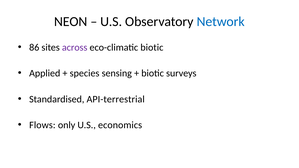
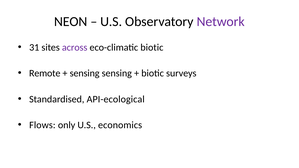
Network colour: blue -> purple (221, 22)
86: 86 -> 31 (34, 47)
Applied: Applied -> Remote (45, 73)
species: species -> sensing (85, 73)
API-terrestrial: API-terrestrial -> API-ecological (116, 99)
